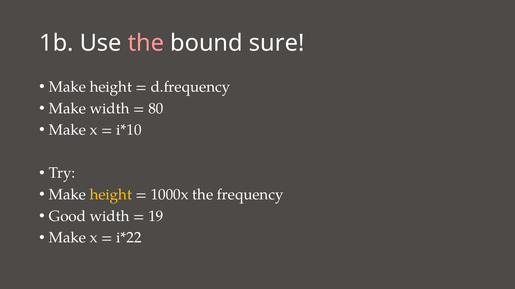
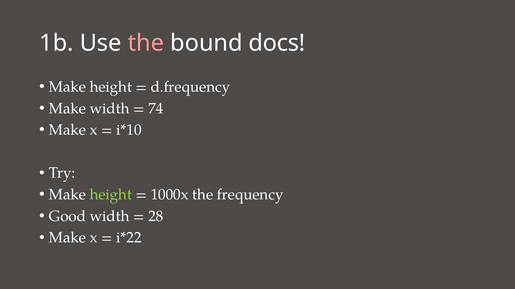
sure: sure -> docs (277, 43)
80: 80 -> 74 (156, 109)
height colour: yellow -> light green (111, 195)
19: 19 -> 28 (156, 217)
